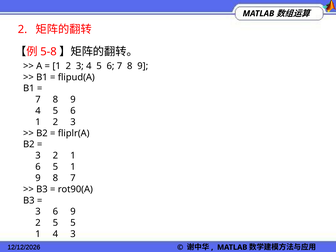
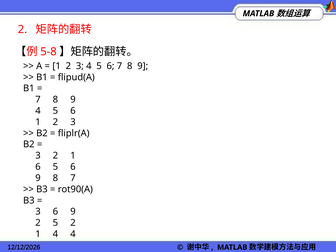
6 5 1: 1 -> 6 (73, 167)
5 5: 5 -> 2 (73, 223)
4 3: 3 -> 4 (73, 234)
